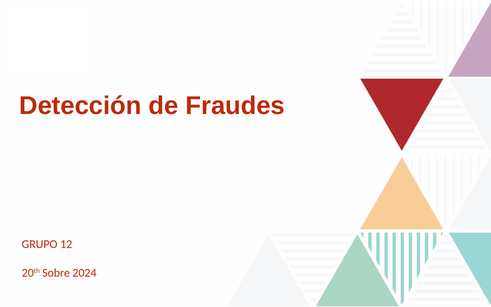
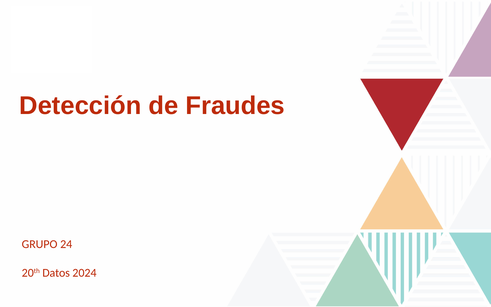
12: 12 -> 24 (66, 244)
Sobre: Sobre -> Datos (56, 273)
